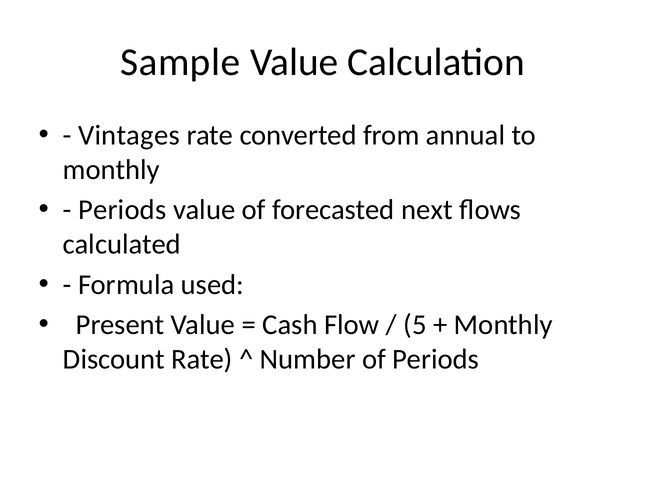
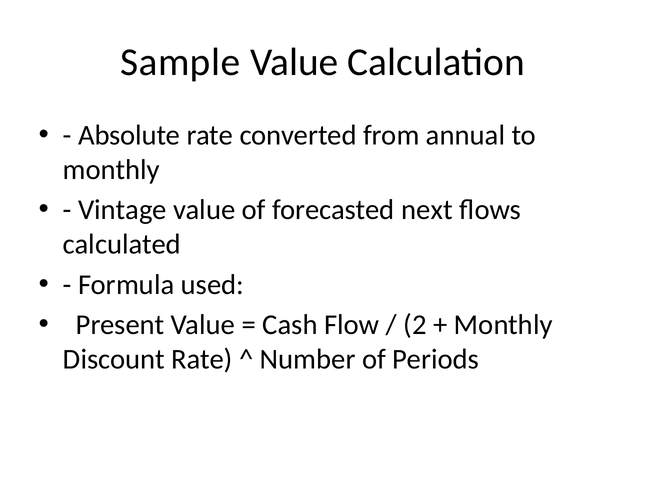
Vintages: Vintages -> Absolute (129, 135)
Periods: Periods -> Vintage (122, 210)
5: 5 -> 2 (415, 325)
